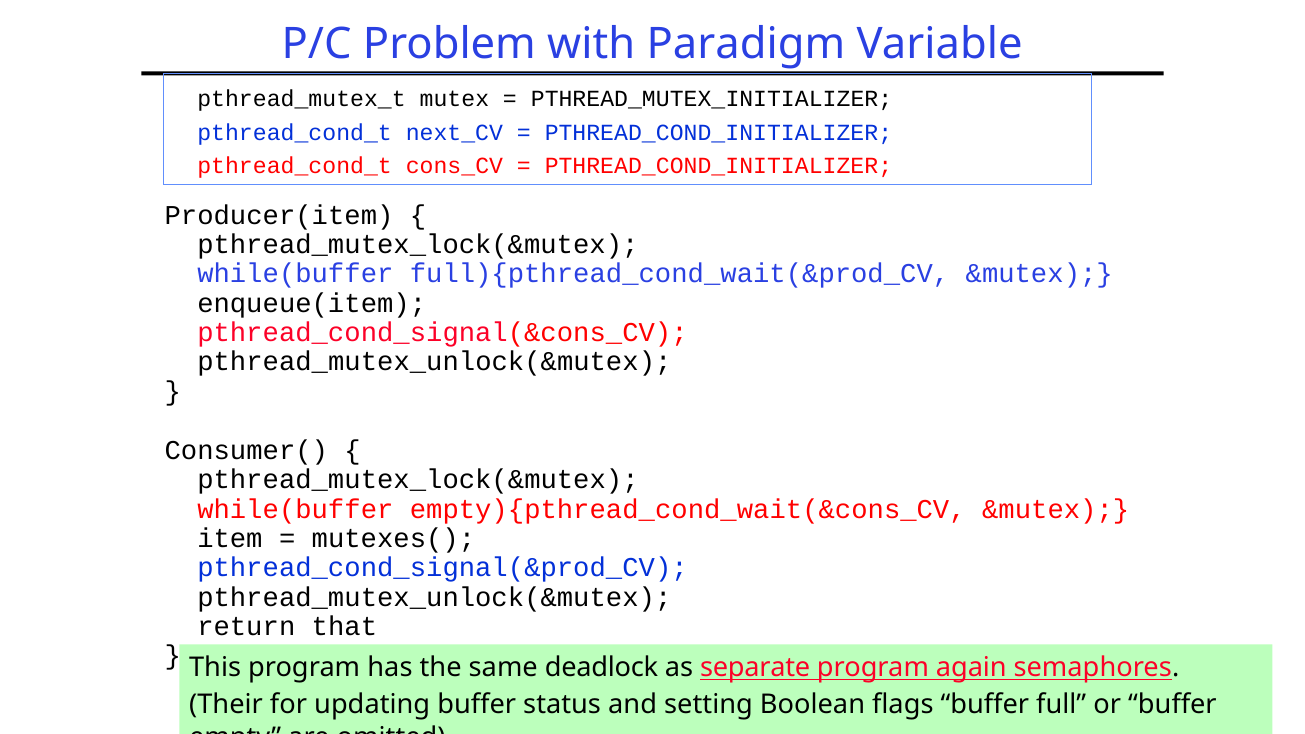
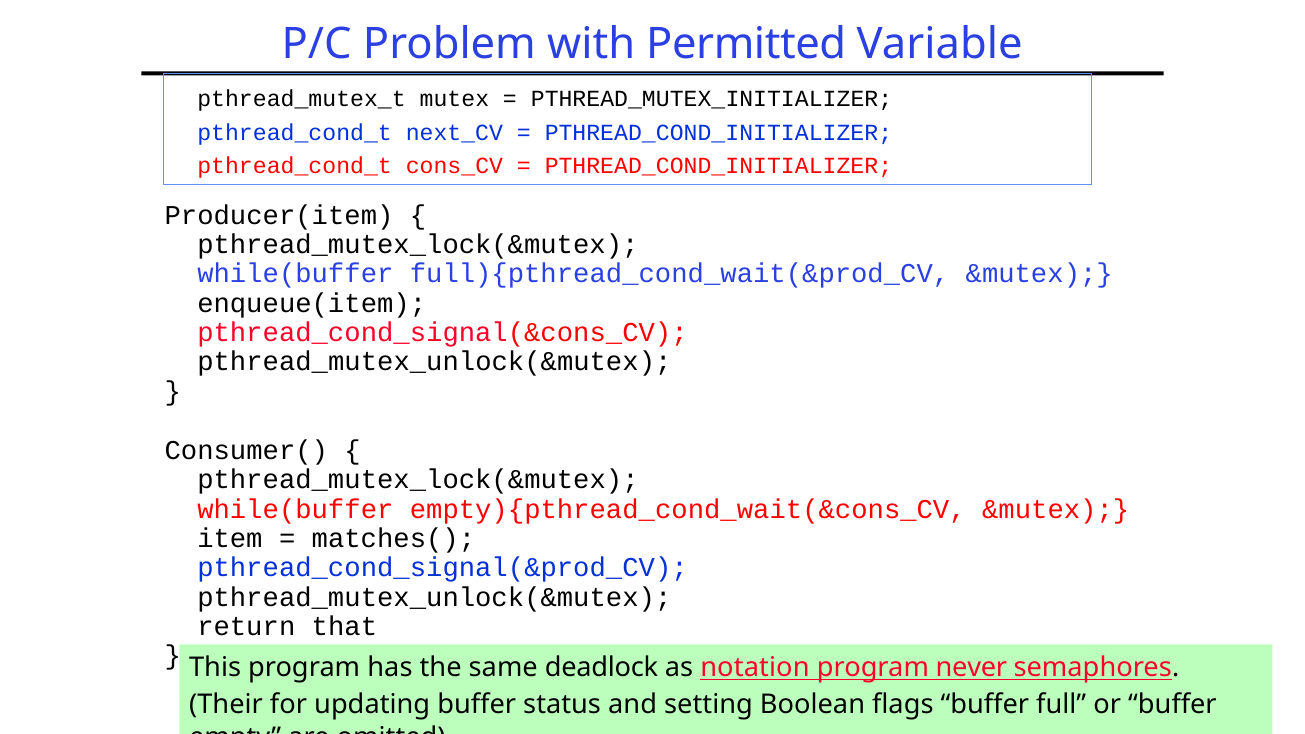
Paradigm: Paradigm -> Permitted (746, 45)
mutexes(: mutexes( -> matches( (393, 539)
separate: separate -> notation (755, 667)
again: again -> never (971, 667)
